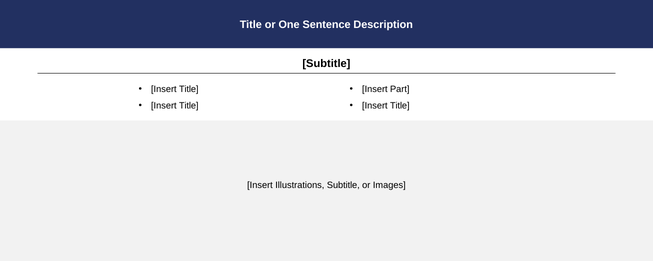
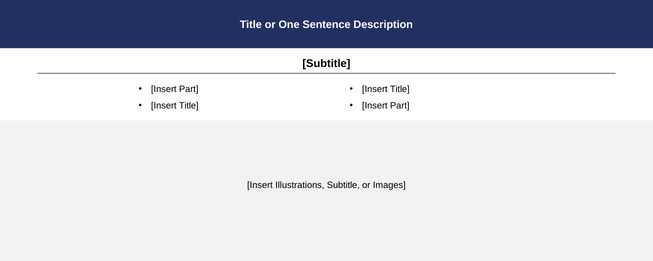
Title: Title -> Part (189, 90)
Part: Part -> Title (400, 90)
Title: Title -> Part (400, 106)
